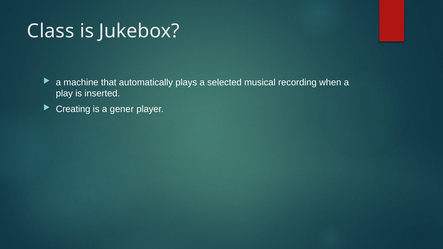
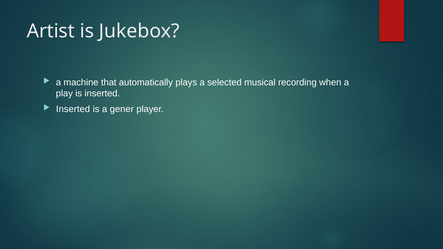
Class: Class -> Artist (51, 31)
Creating: Creating -> Inserted (73, 109)
